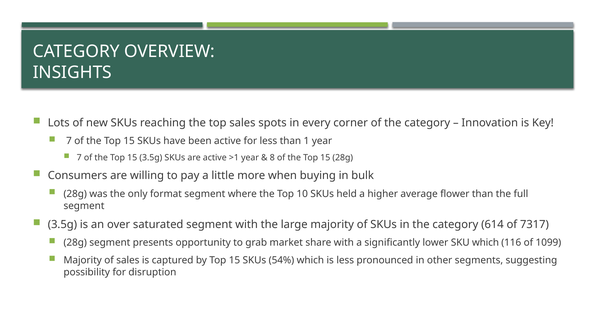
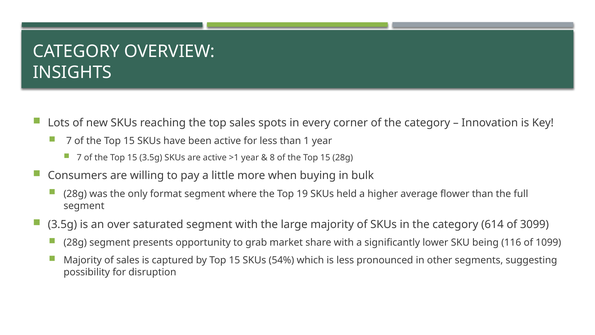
10: 10 -> 19 (302, 194)
7317: 7317 -> 3099 (534, 224)
SKU which: which -> being (485, 242)
